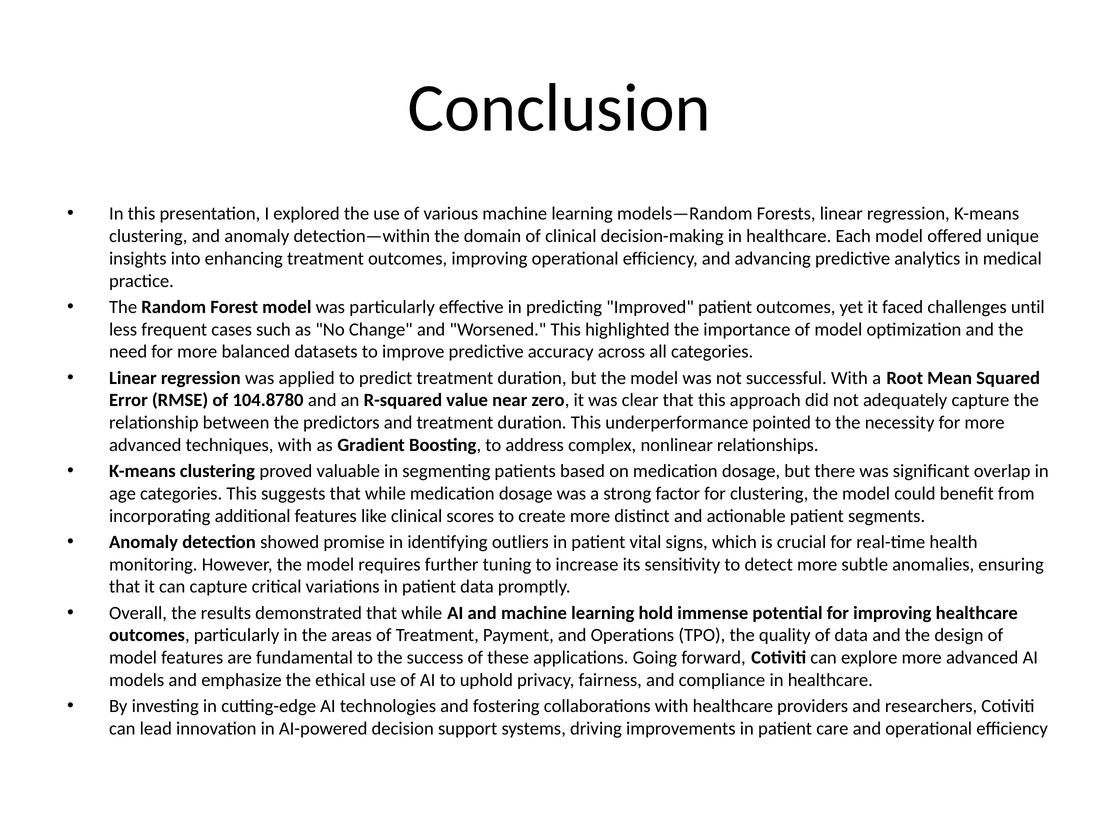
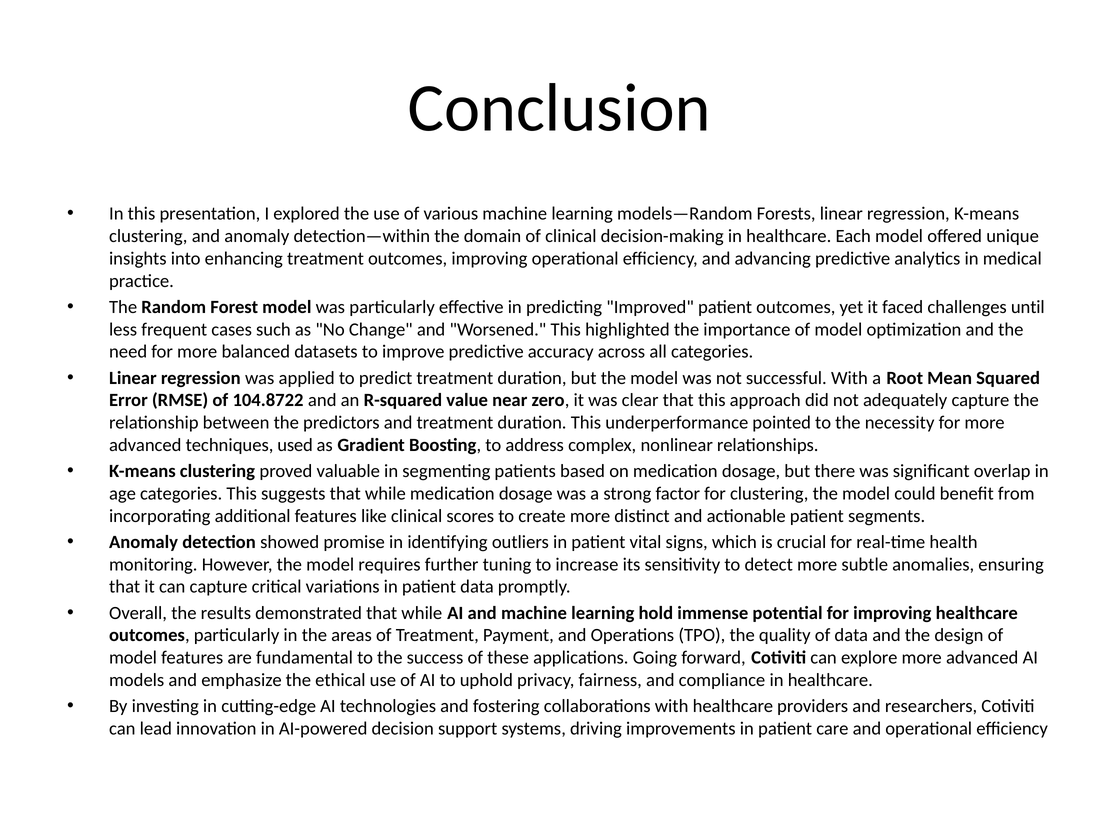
104.8780: 104.8780 -> 104.8722 (268, 400)
techniques with: with -> used (295, 445)
